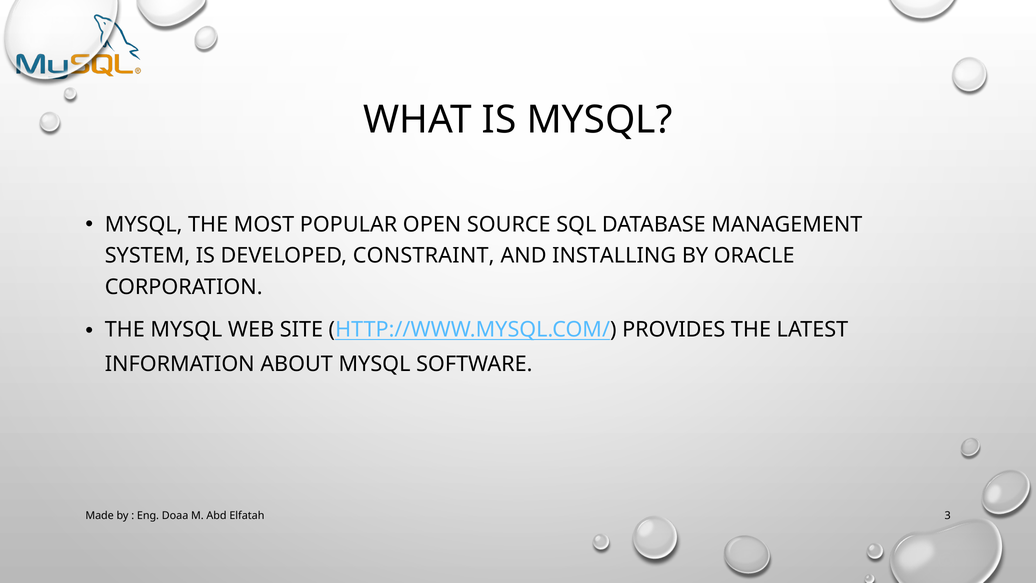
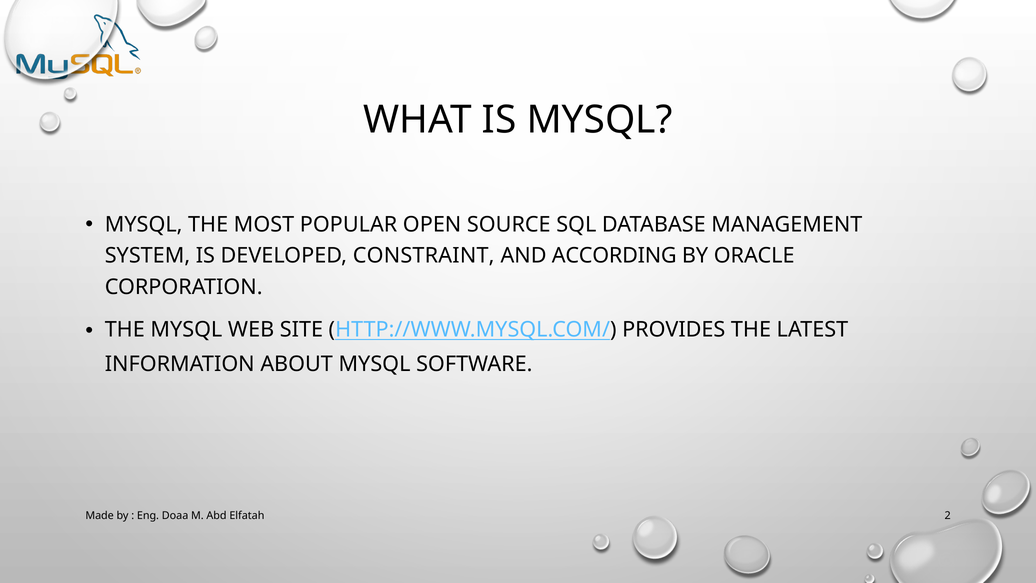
INSTALLING: INSTALLING -> ACCORDING (614, 256)
3: 3 -> 2 (948, 515)
